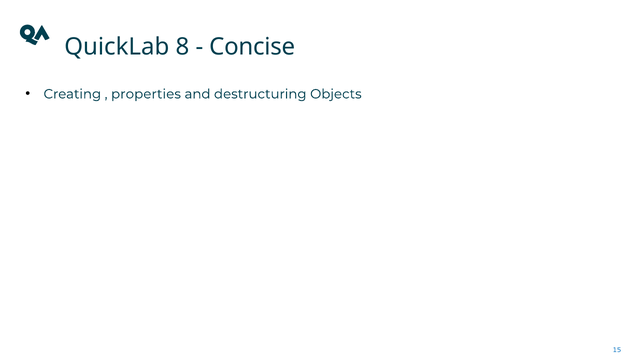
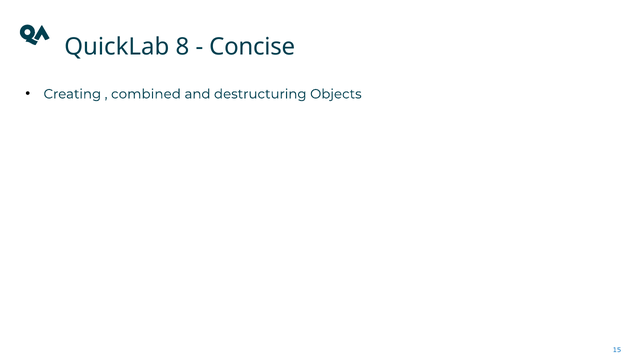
properties: properties -> combined (146, 94)
